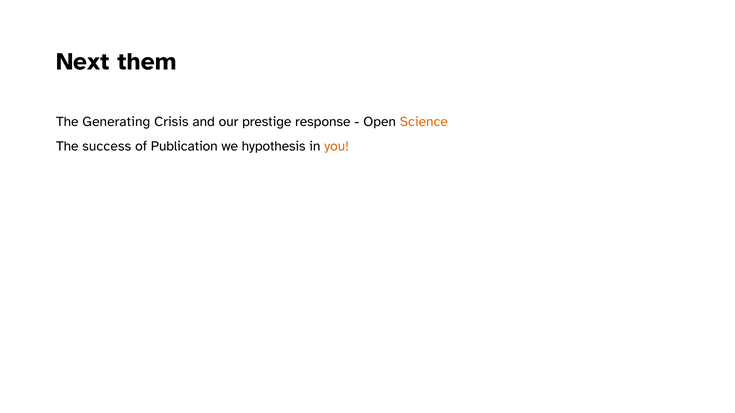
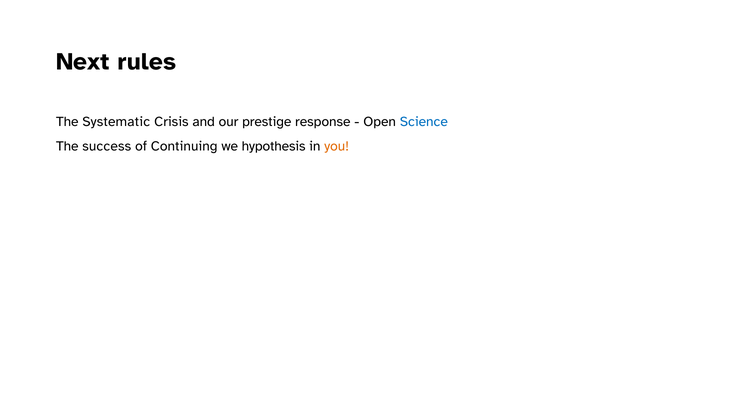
them: them -> rules (147, 62)
Generating: Generating -> Systematic (116, 122)
Science colour: orange -> blue (424, 122)
Publication: Publication -> Continuing (184, 146)
